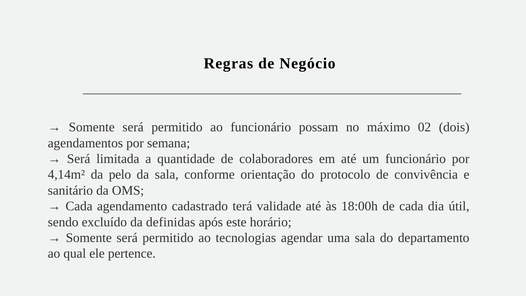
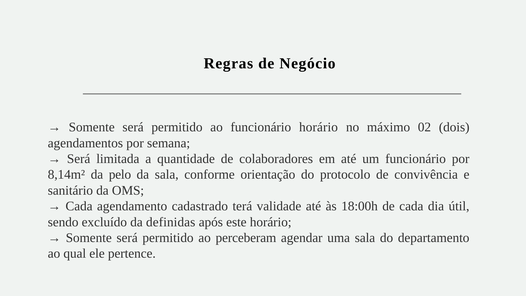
funcionário possam: possam -> horário (318, 127)
4,14m²: 4,14m² -> 8,14m² (66, 175)
tecnologias: tecnologias -> perceberam (246, 238)
